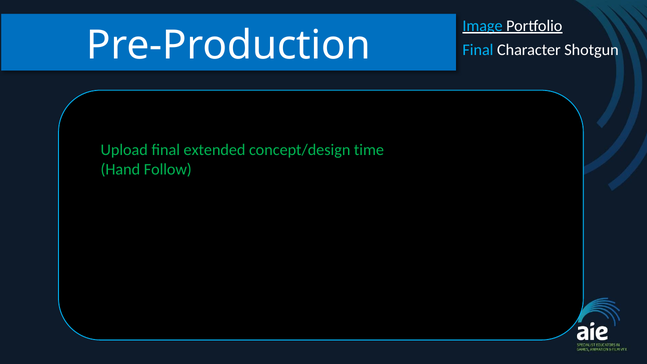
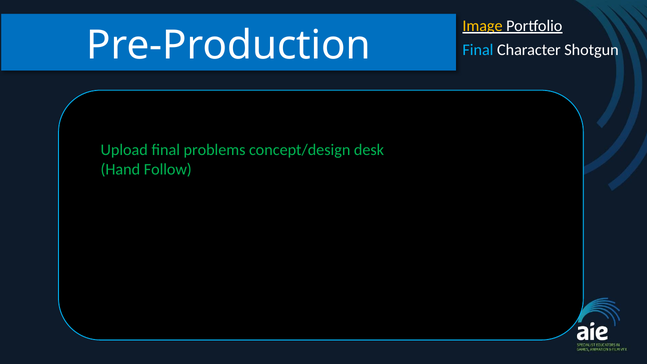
Image colour: light blue -> yellow (483, 26)
extended: extended -> problems (215, 150)
time: time -> desk (369, 150)
